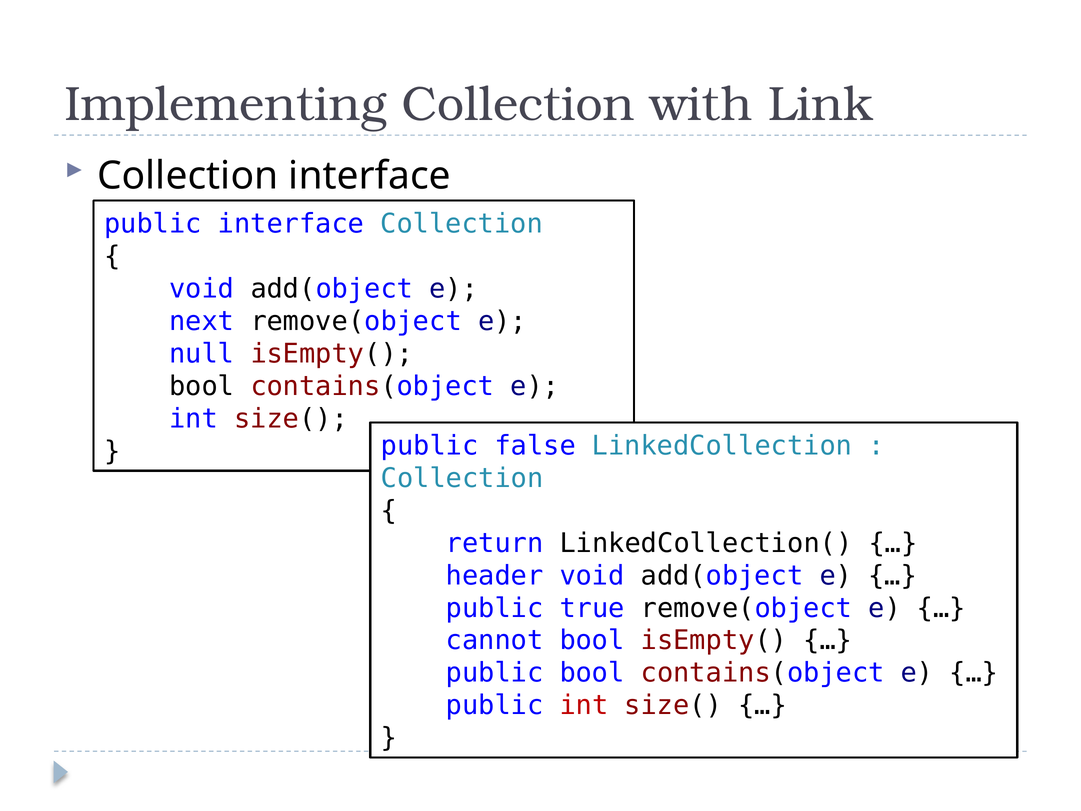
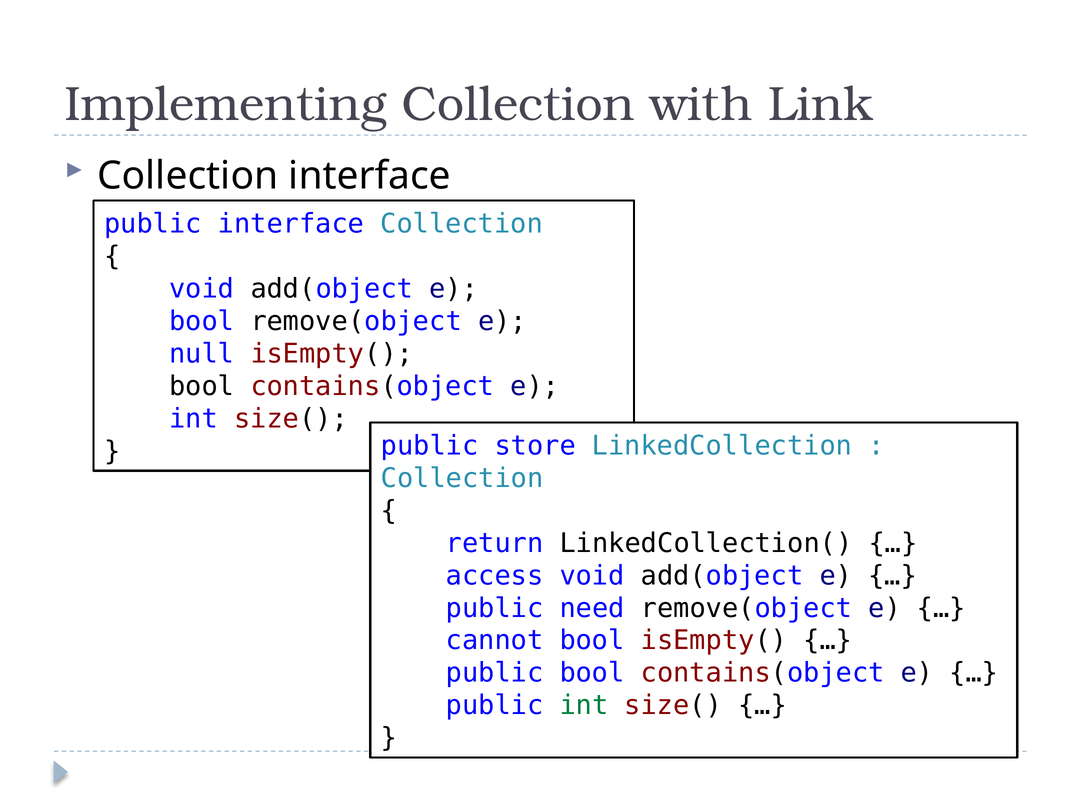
next: next -> bool (202, 321)
false: false -> store (535, 446)
header: header -> access (495, 576)
true: true -> need (592, 608)
int colour: red -> green (584, 705)
